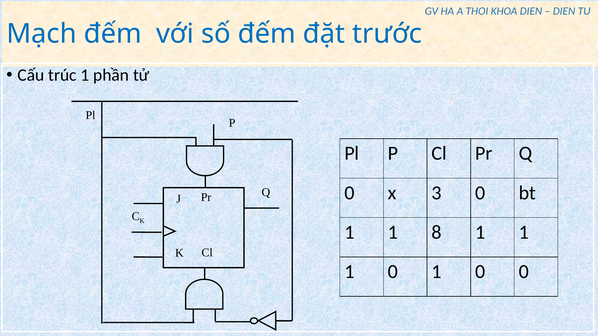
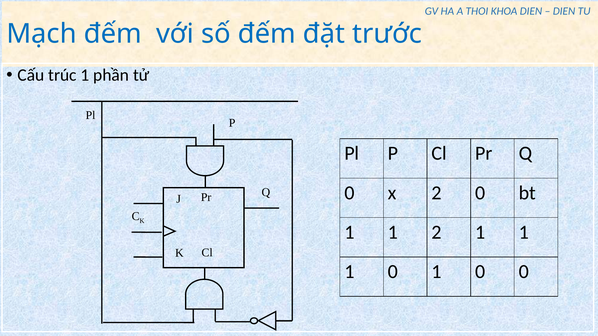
x 3: 3 -> 2 (437, 193)
1 8: 8 -> 2 (437, 232)
